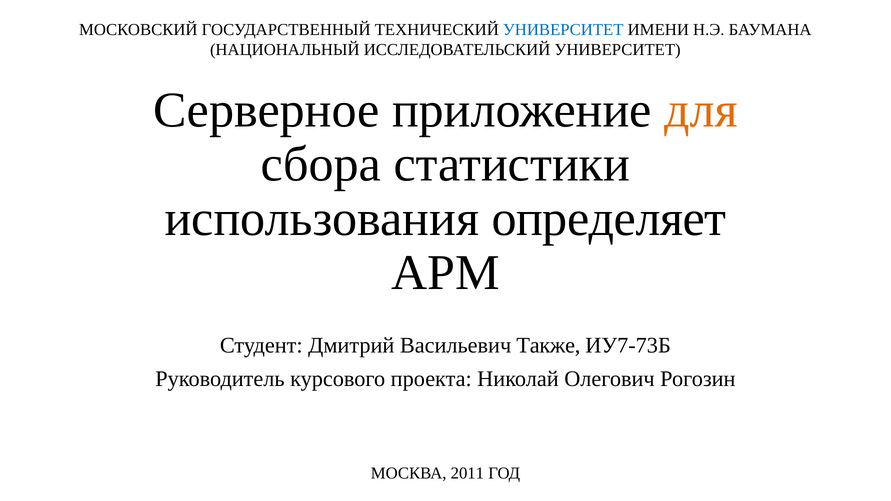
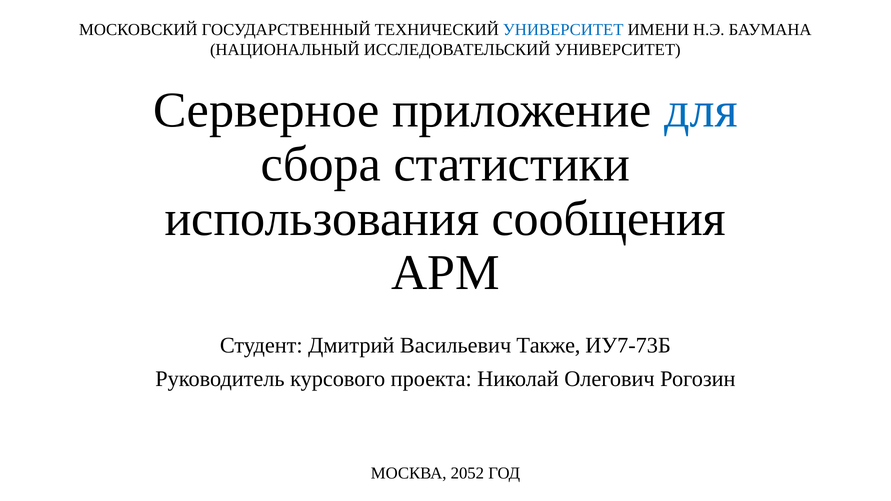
для colour: orange -> blue (701, 110)
определяет: определяет -> сообщения (609, 219)
2011: 2011 -> 2052 (467, 474)
